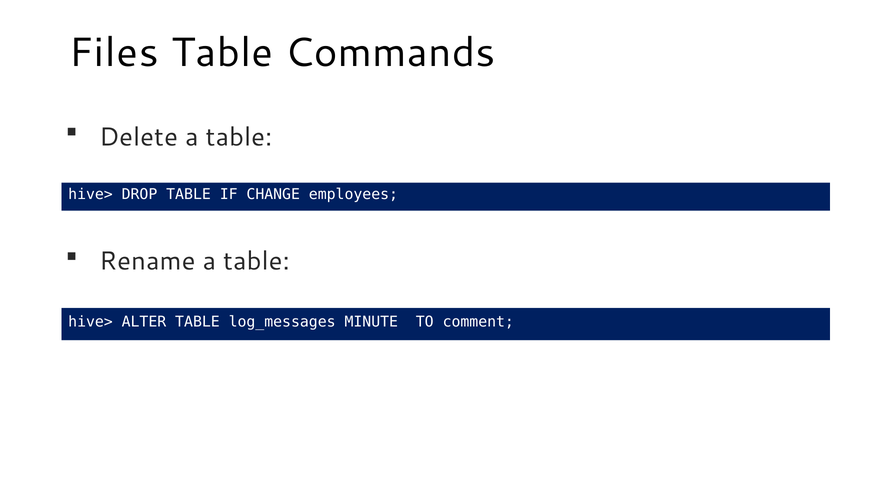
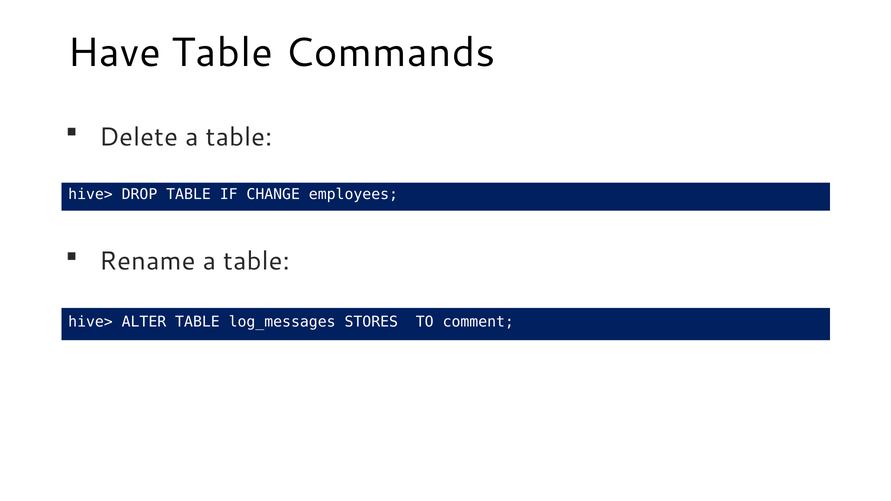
Files: Files -> Have (114, 53)
MINUTE: MINUTE -> STORES (371, 322)
